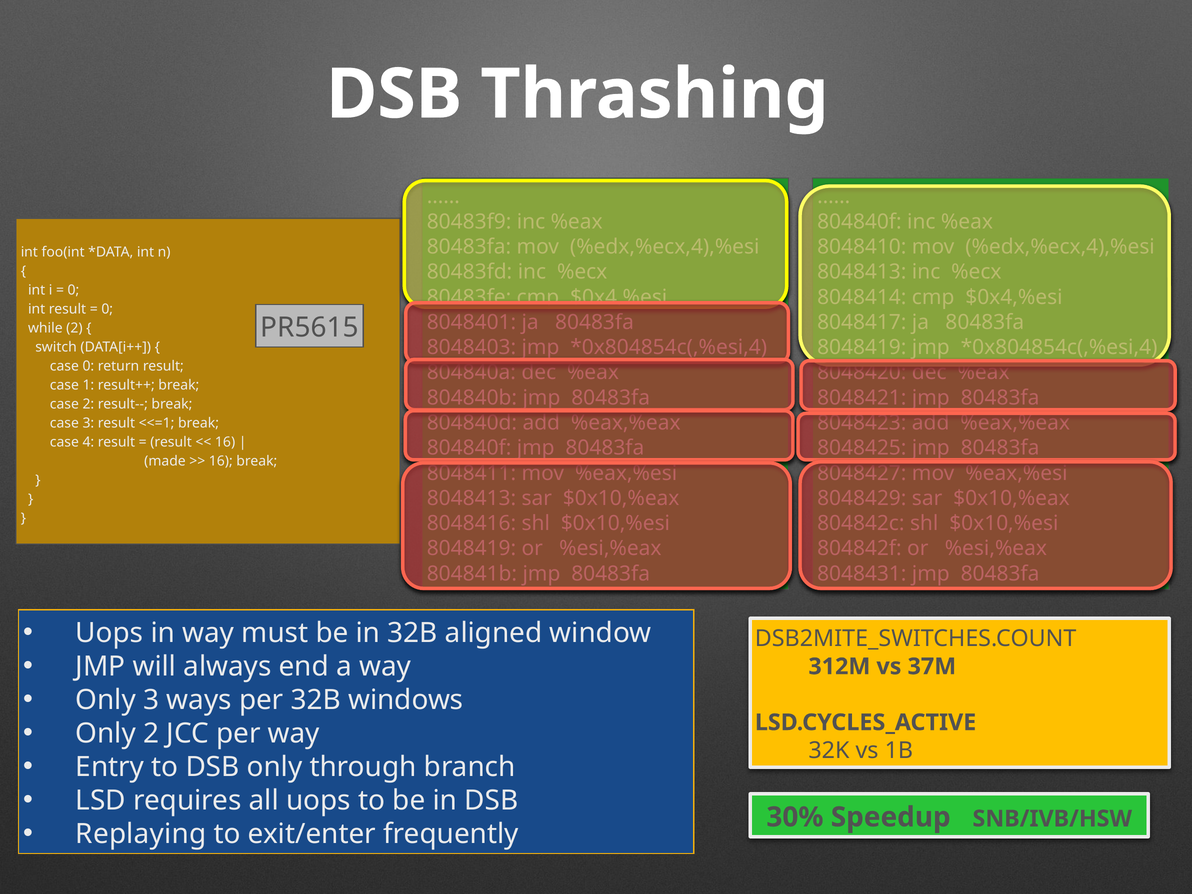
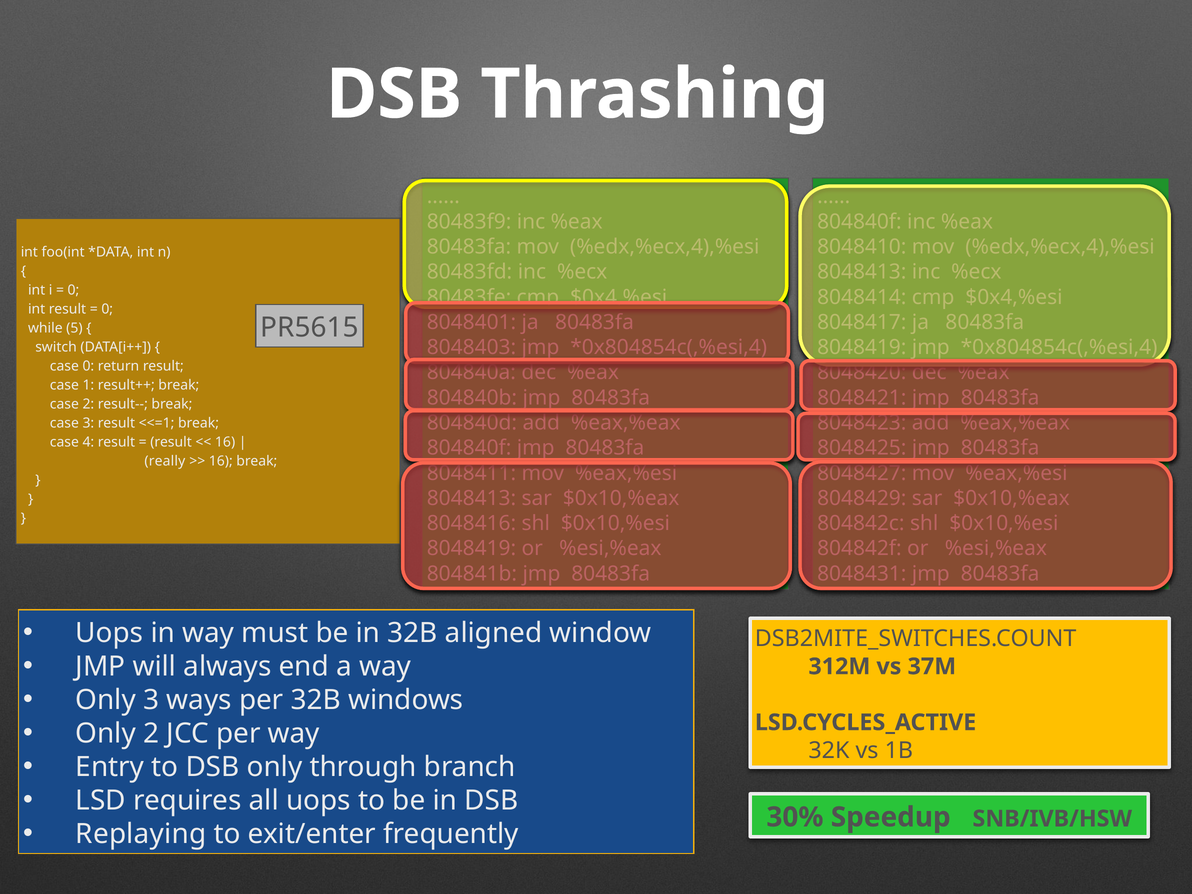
while 2: 2 -> 5 (74, 328)
made: made -> really (165, 461)
